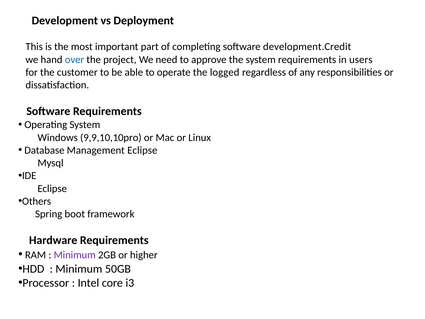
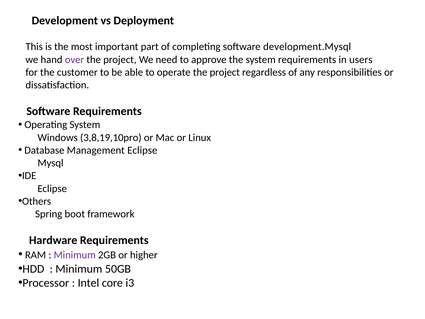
development.Credit: development.Credit -> development.Mysql (307, 47)
over colour: blue -> purple (74, 60)
operate the logged: logged -> project (225, 72)
9,9,10,10pro: 9,9,10,10pro -> 3,8,19,10pro (111, 137)
